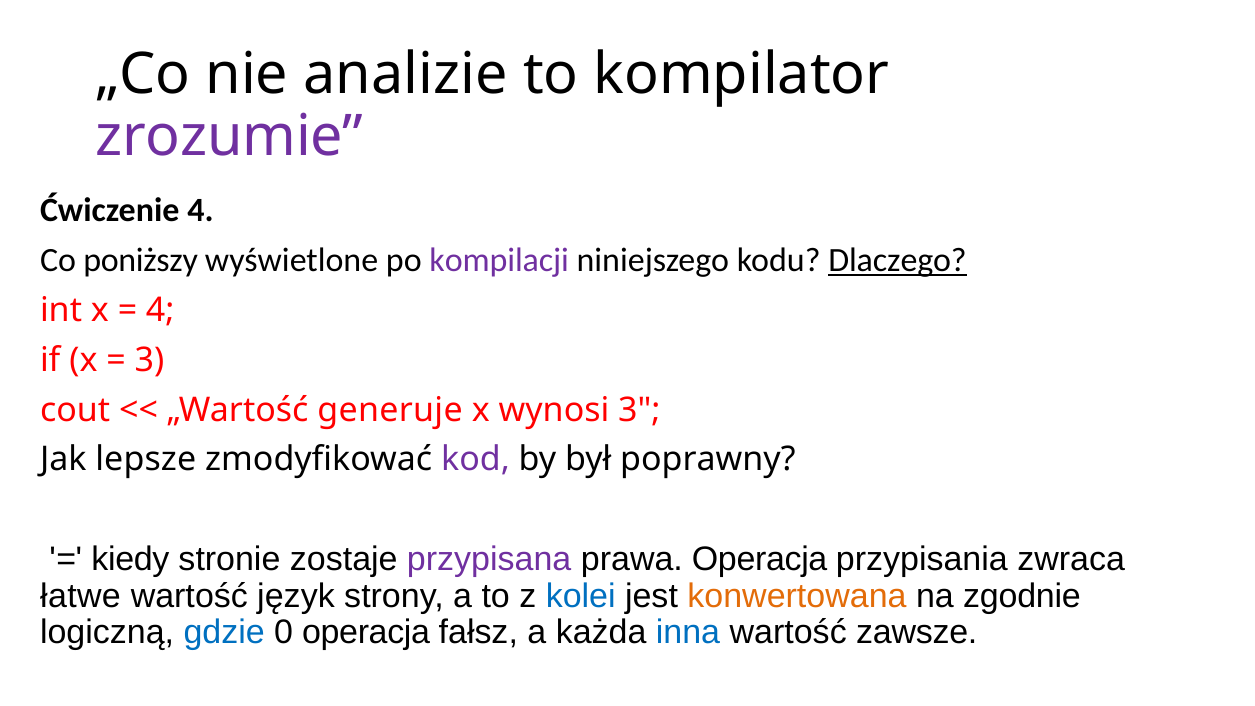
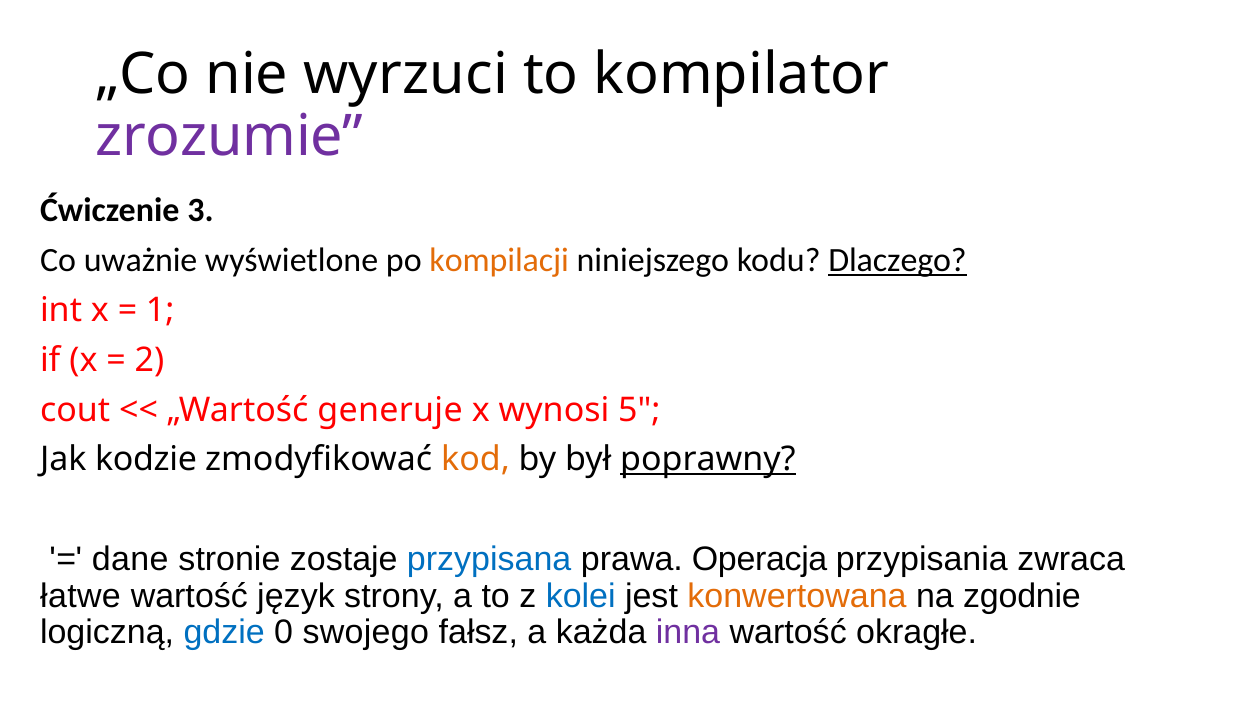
analizie: analizie -> wyrzuci (406, 74)
Ćwiczenie 4: 4 -> 3 (200, 211)
poniższy: poniższy -> uważnie (141, 261)
kompilacji colour: purple -> orange (499, 261)
4: 4 -> 1 (160, 310)
3: 3 -> 2 (149, 360)
wynosi 3: 3 -> 5 (639, 410)
lepsze: lepsze -> kodzie (146, 460)
kod colour: purple -> orange (476, 460)
poprawny underline: none -> present (708, 460)
kiedy: kiedy -> dane (130, 559)
przypisana colour: purple -> blue (489, 559)
0 operacja: operacja -> swojego (366, 632)
inna colour: blue -> purple (688, 632)
zawsze: zawsze -> okragłe (917, 632)
